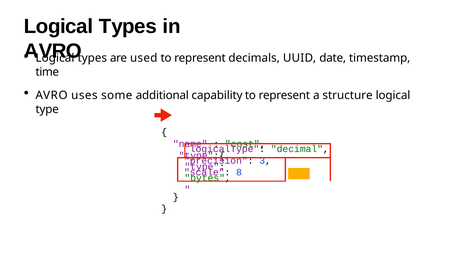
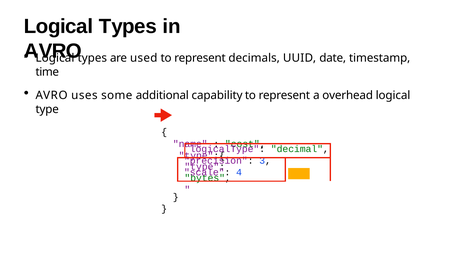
structure: structure -> overhead (348, 95)
8: 8 -> 4 (239, 172)
